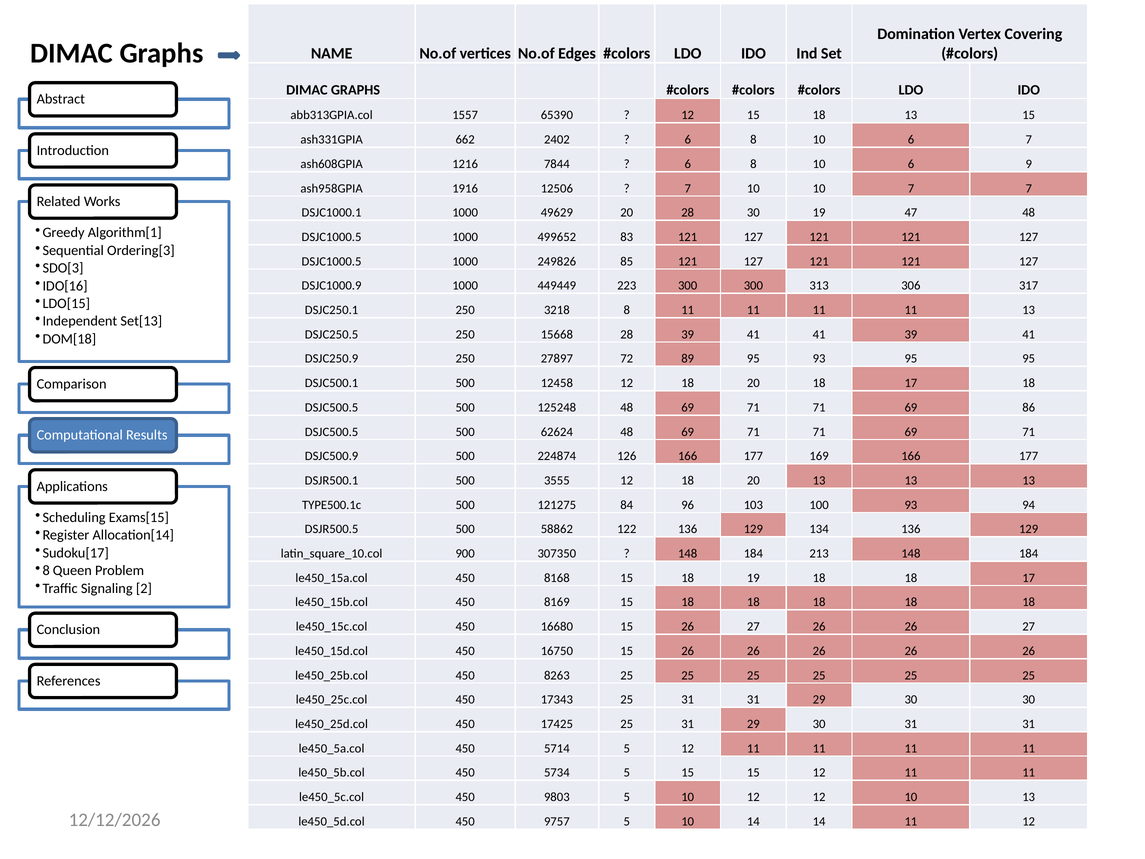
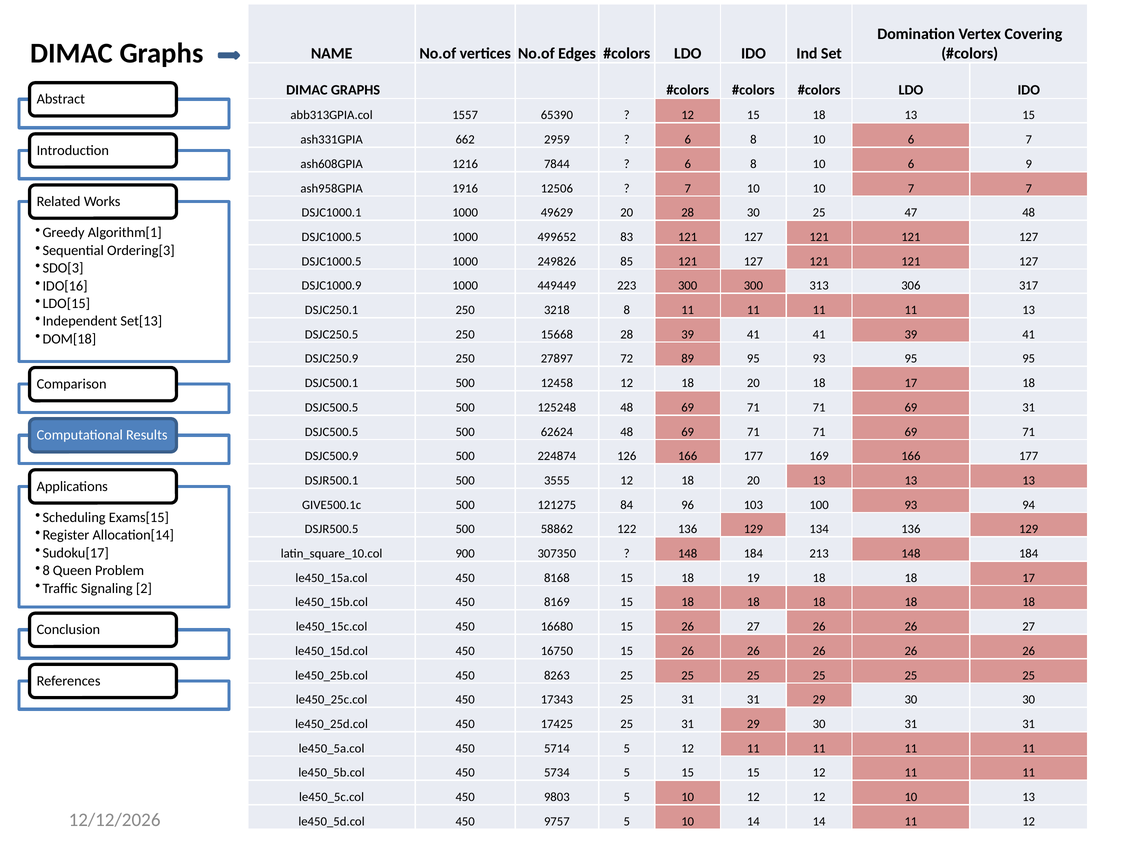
2402: 2402 -> 2959 (557, 140)
30 19: 19 -> 25 (819, 213)
69 86: 86 -> 31 (1029, 407)
TYPE500.1c: TYPE500.1c -> GIVE500.1c (332, 505)
